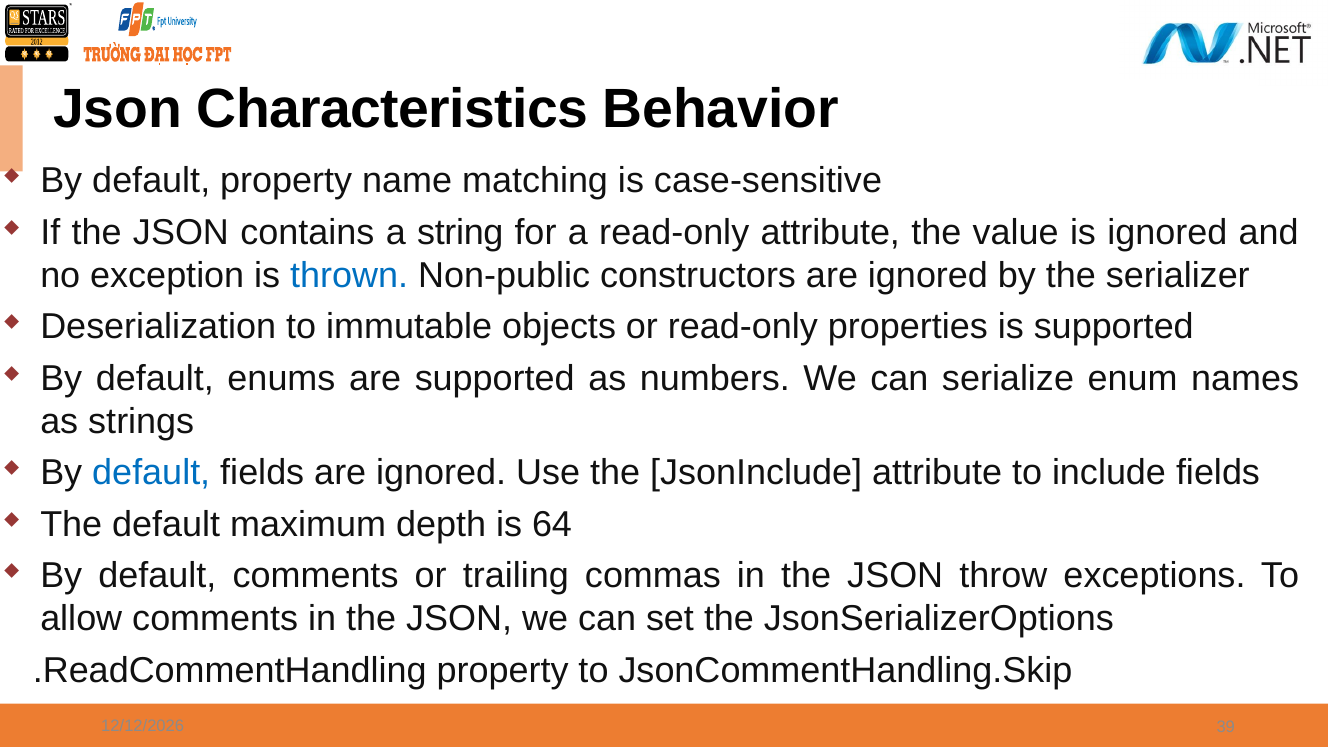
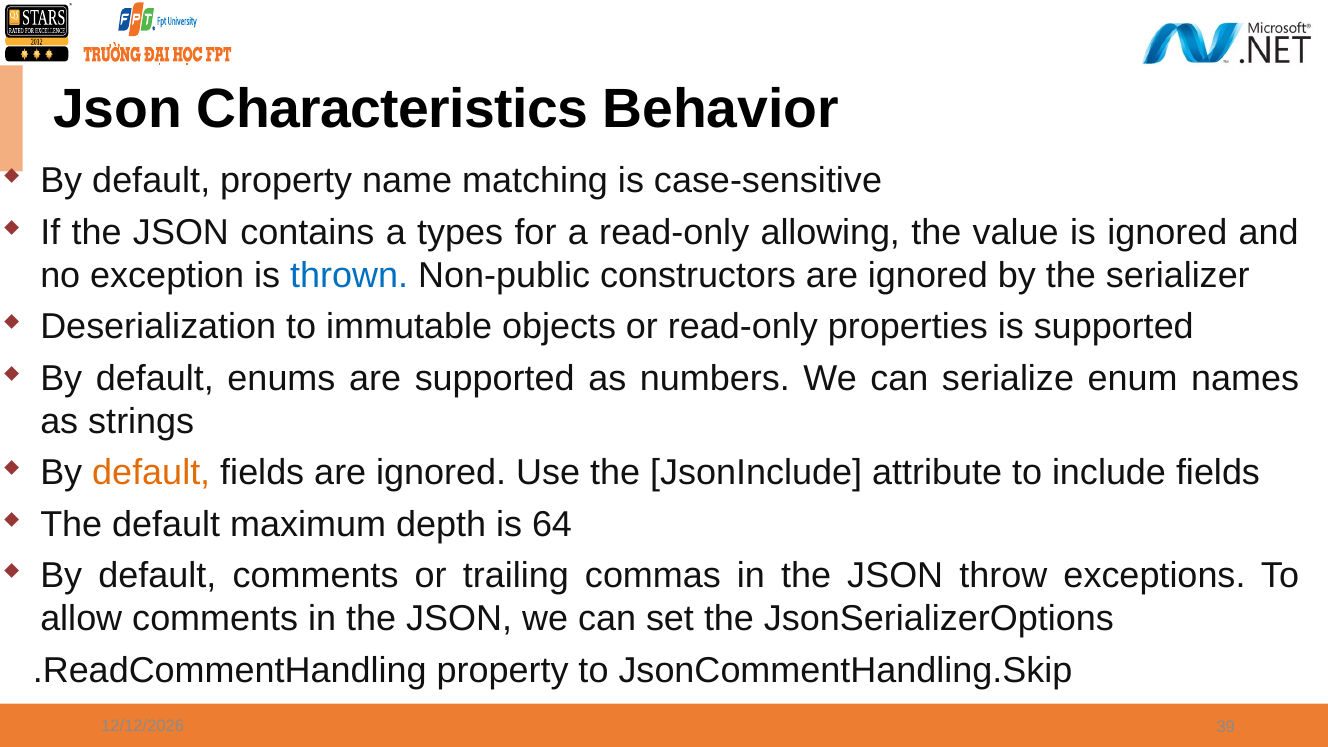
string: string -> types (460, 232)
read-only attribute: attribute -> allowing (830, 232)
default colour: blue -> orange (151, 473)
